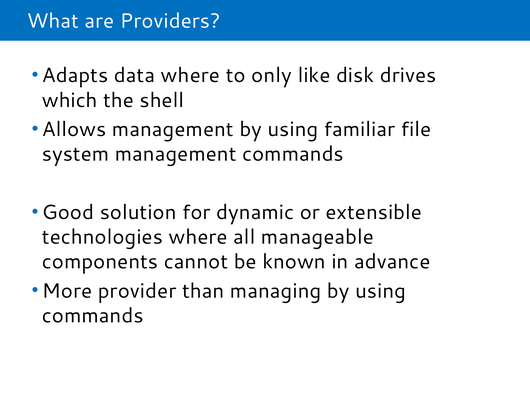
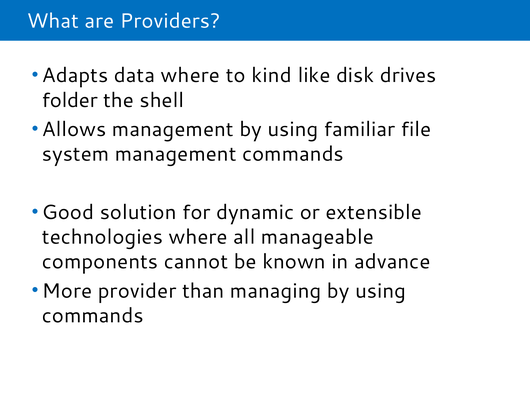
only: only -> kind (272, 76)
which: which -> folder (70, 100)
